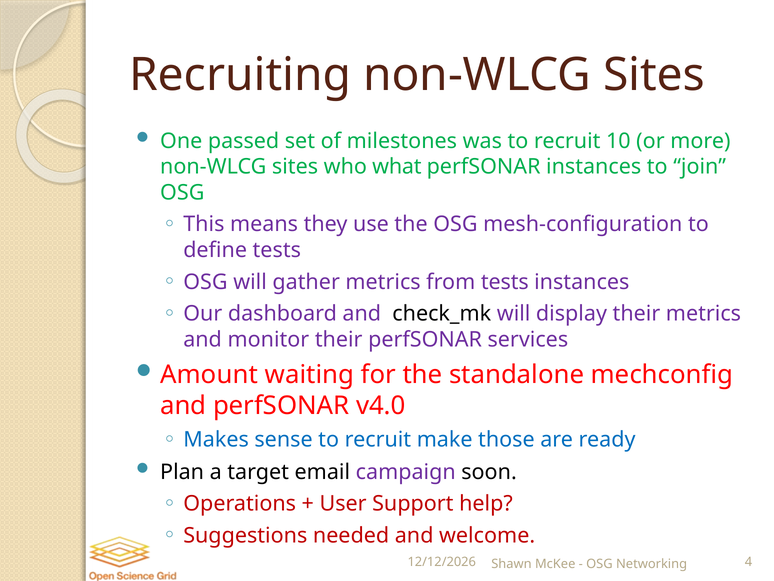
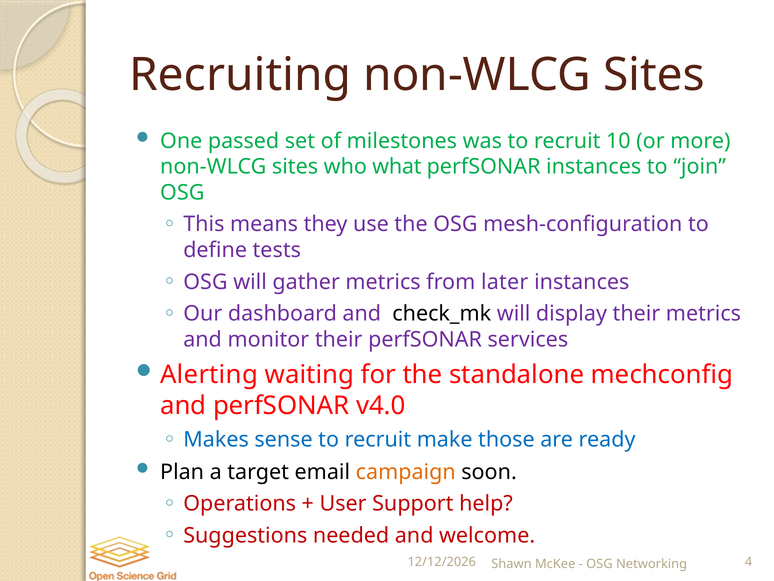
from tests: tests -> later (505, 282)
Amount: Amount -> Alerting (209, 374)
campaign colour: purple -> orange (406, 472)
